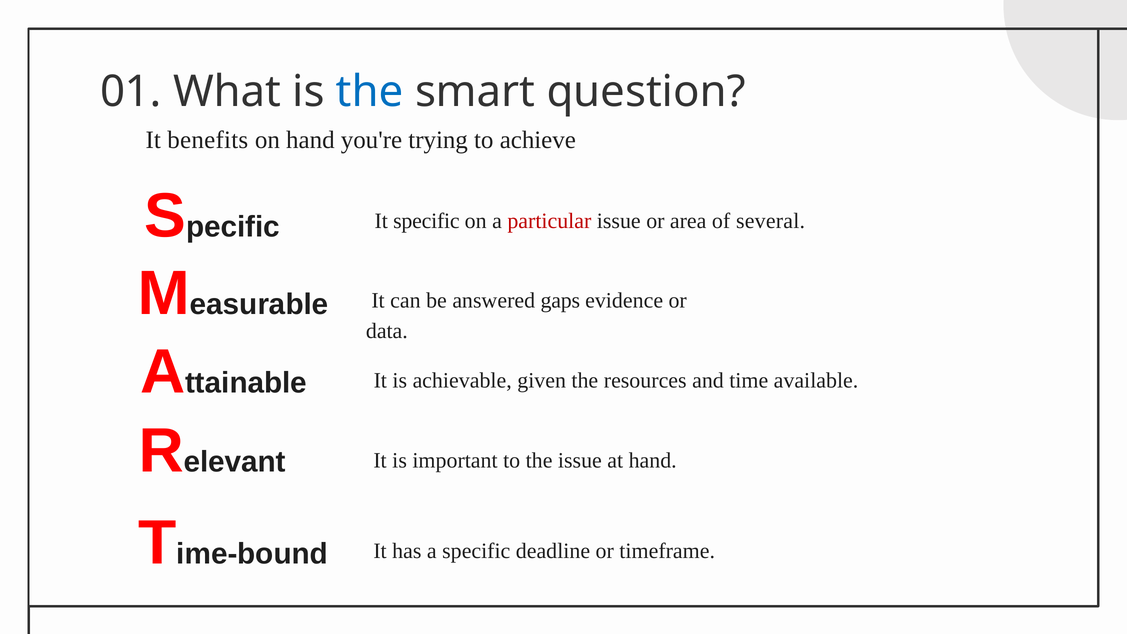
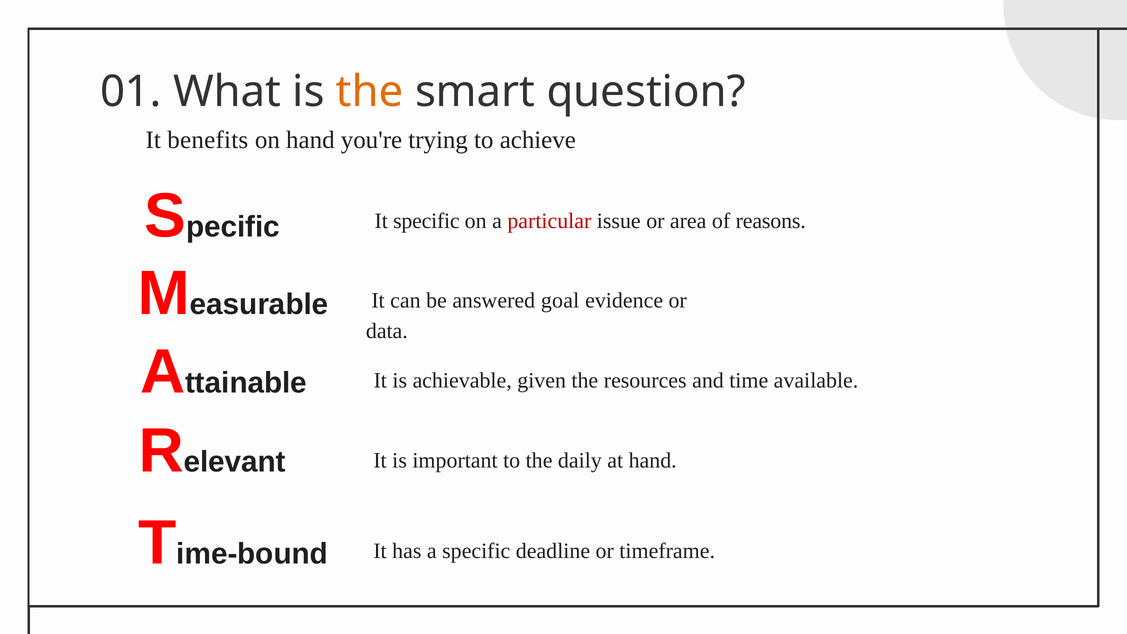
the colour: blue -> orange (370, 92)
several: several -> reasons (771, 221)
gaps: gaps -> goal (560, 301)
the issue: issue -> daily (580, 460)
